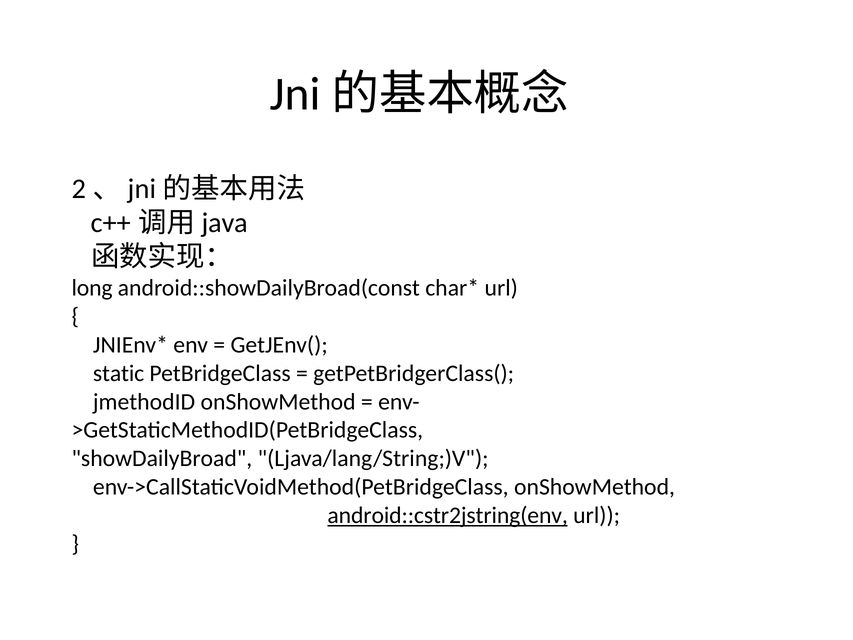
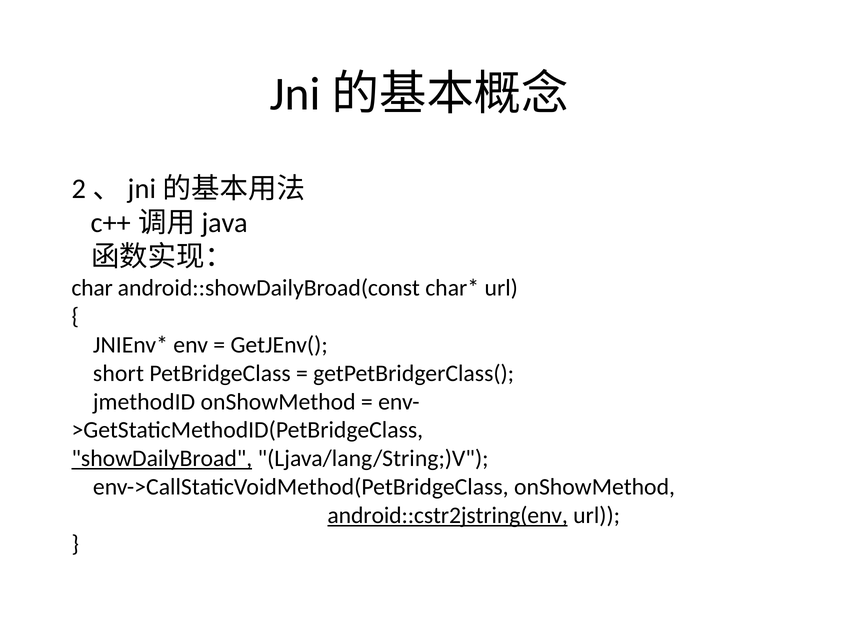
long: long -> char (92, 288)
static: static -> short (118, 373)
showDailyBroad underline: none -> present (162, 458)
